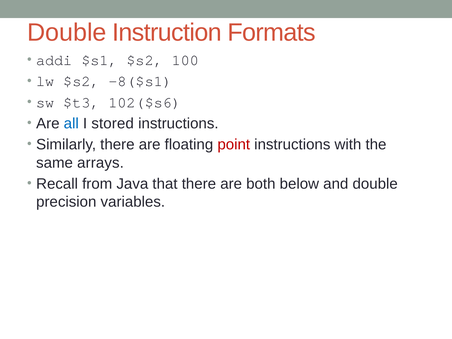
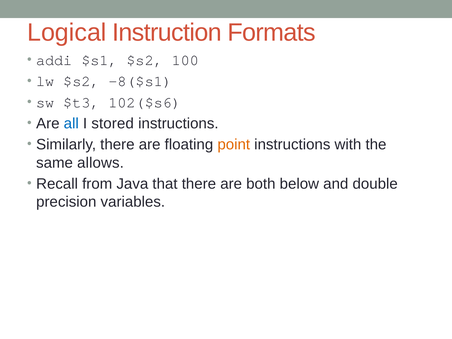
Double: Double -> Logical (67, 33)
point colour: red -> orange (234, 145)
arrays: arrays -> allows (101, 163)
